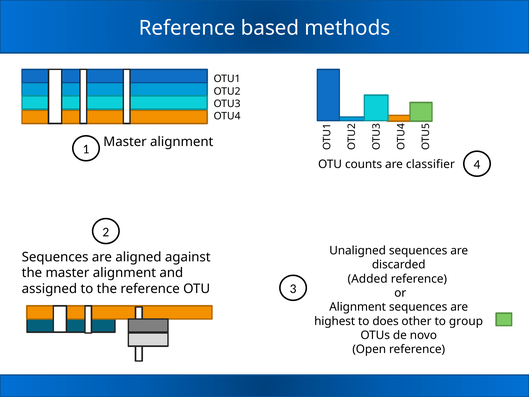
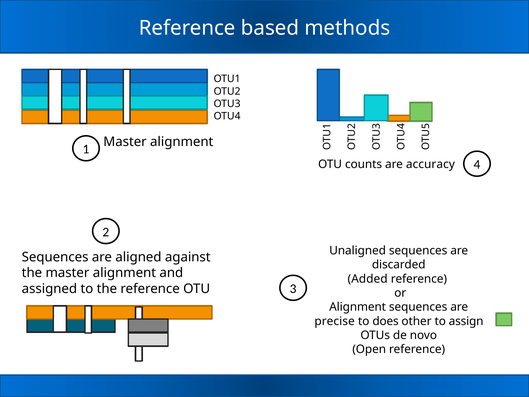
classifier: classifier -> accuracy (430, 164)
highest: highest -> precise (335, 321)
group: group -> assign (466, 321)
